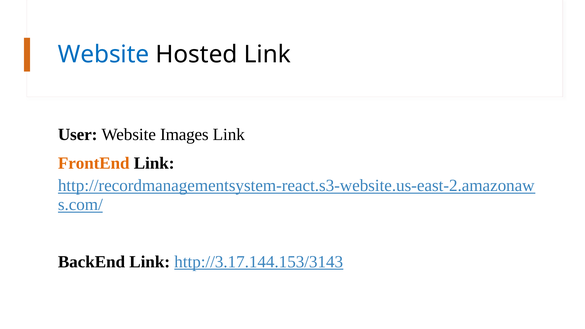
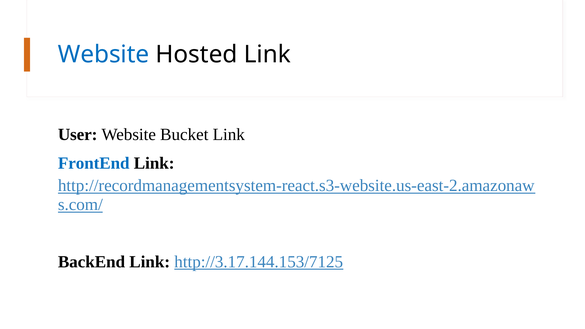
Images: Images -> Bucket (184, 135)
FrontEnd colour: orange -> blue (94, 163)
http://3.17.144.153/3143: http://3.17.144.153/3143 -> http://3.17.144.153/7125 (259, 262)
